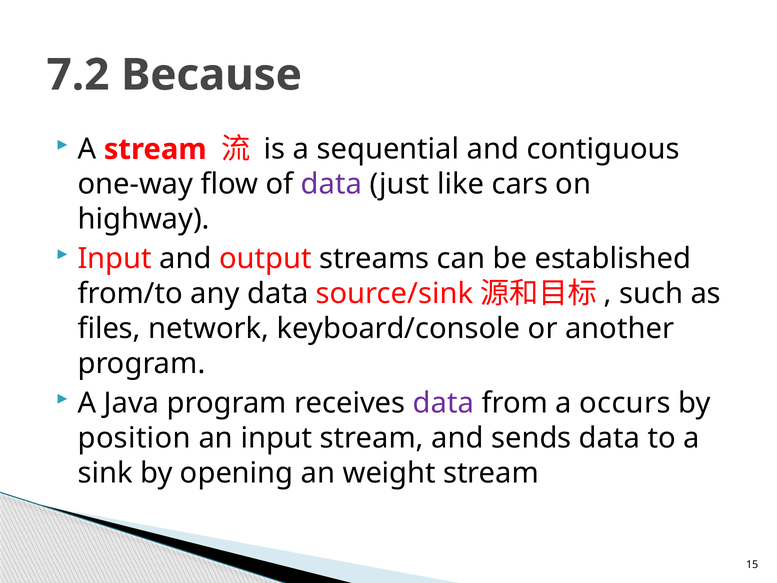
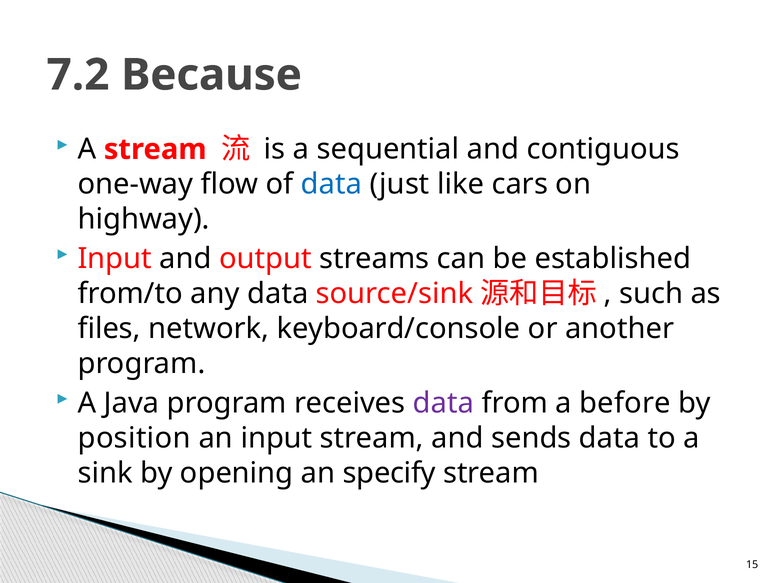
data colour: purple -> blue (331, 184)
occurs: occurs -> before (625, 403)
weight: weight -> specify (389, 473)
